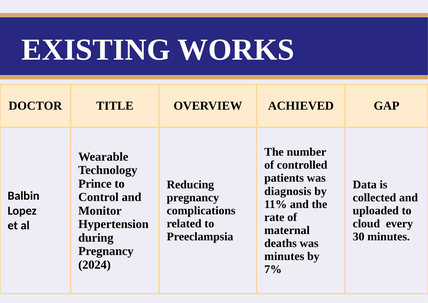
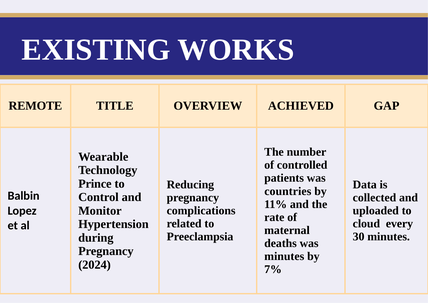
DOCTOR: DOCTOR -> REMOTE (35, 106)
diagnosis: diagnosis -> countries (288, 191)
